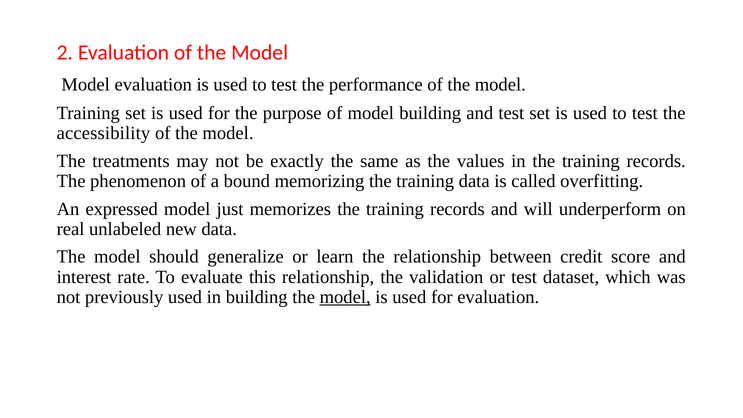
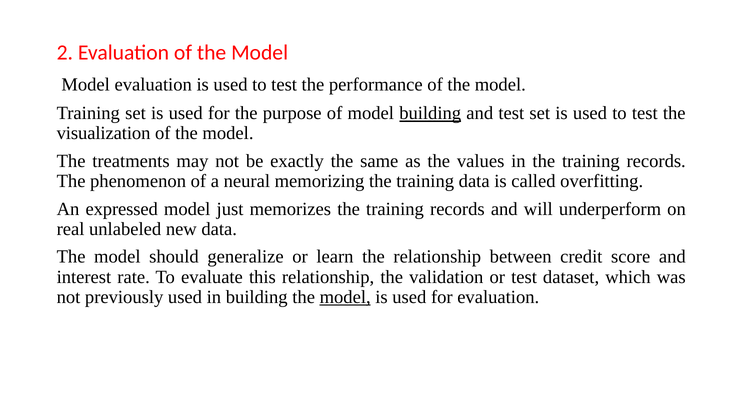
building underline: none -> present (430, 113)
accessibility: accessibility -> visualization (104, 133)
bound: bound -> neural (247, 181)
